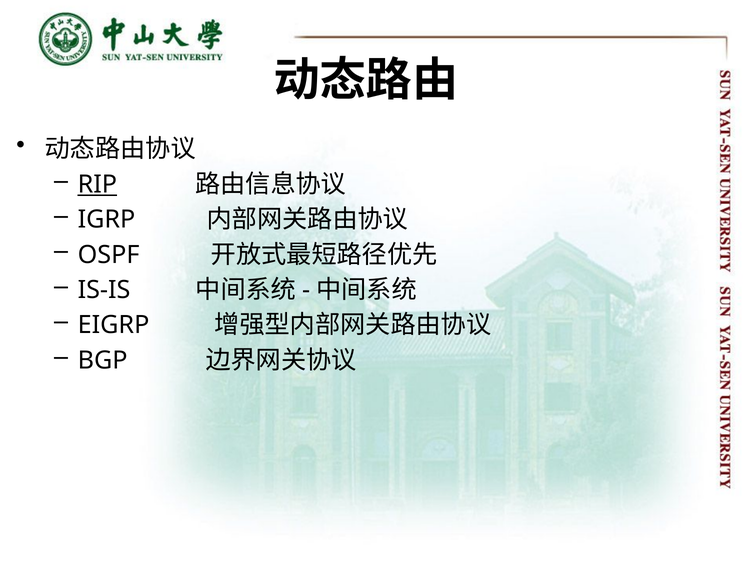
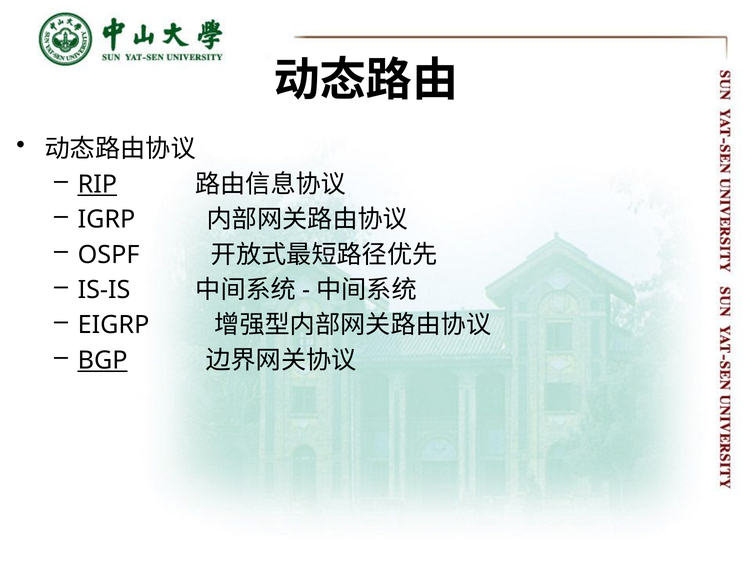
BGP underline: none -> present (103, 361)
